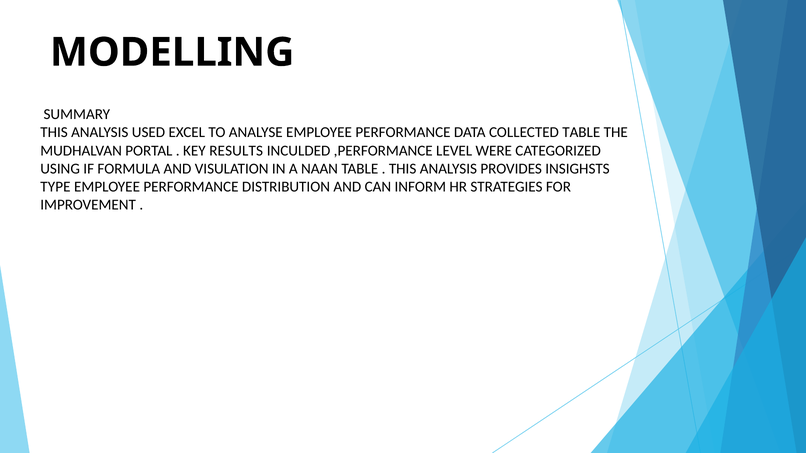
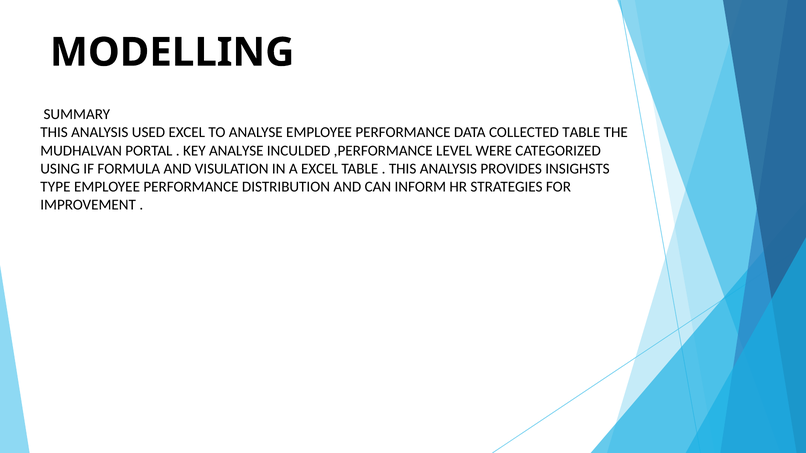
KEY RESULTS: RESULTS -> ANALYSE (236, 151)
A NAAN: NAAN -> EXCEL (320, 169)
